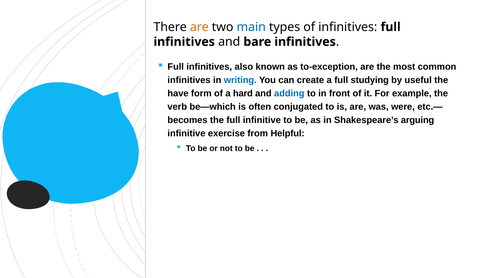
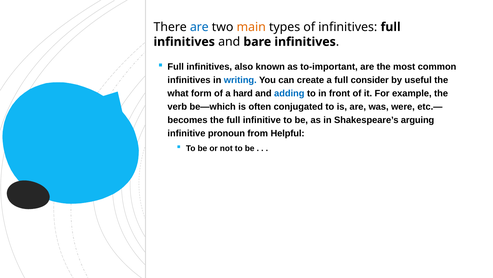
are colour: orange -> blue (199, 27)
main colour: blue -> orange (251, 27)
to-exception: to-exception -> to-important (329, 67)
studying: studying -> consider (370, 80)
have: have -> what (178, 93)
exercise: exercise -> pronoun (226, 133)
